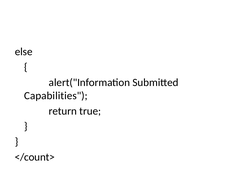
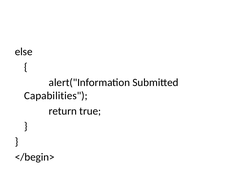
</count>: </count> -> </begin> (35, 157)
